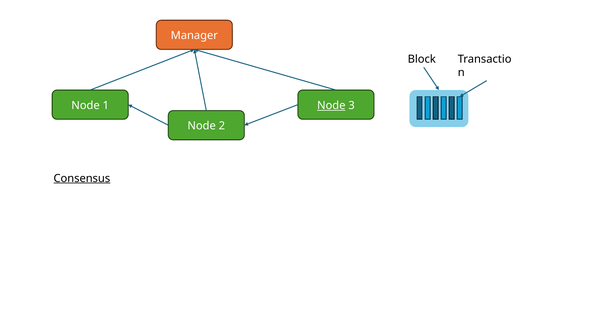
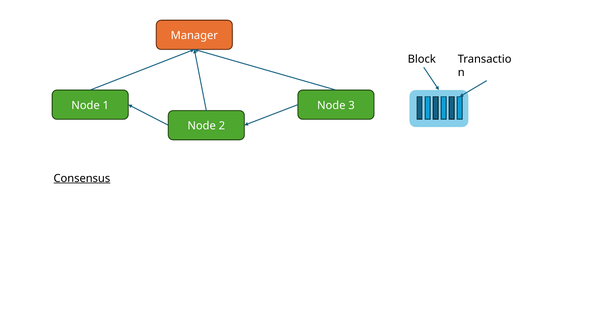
Node underline: present -> none (331, 105)
